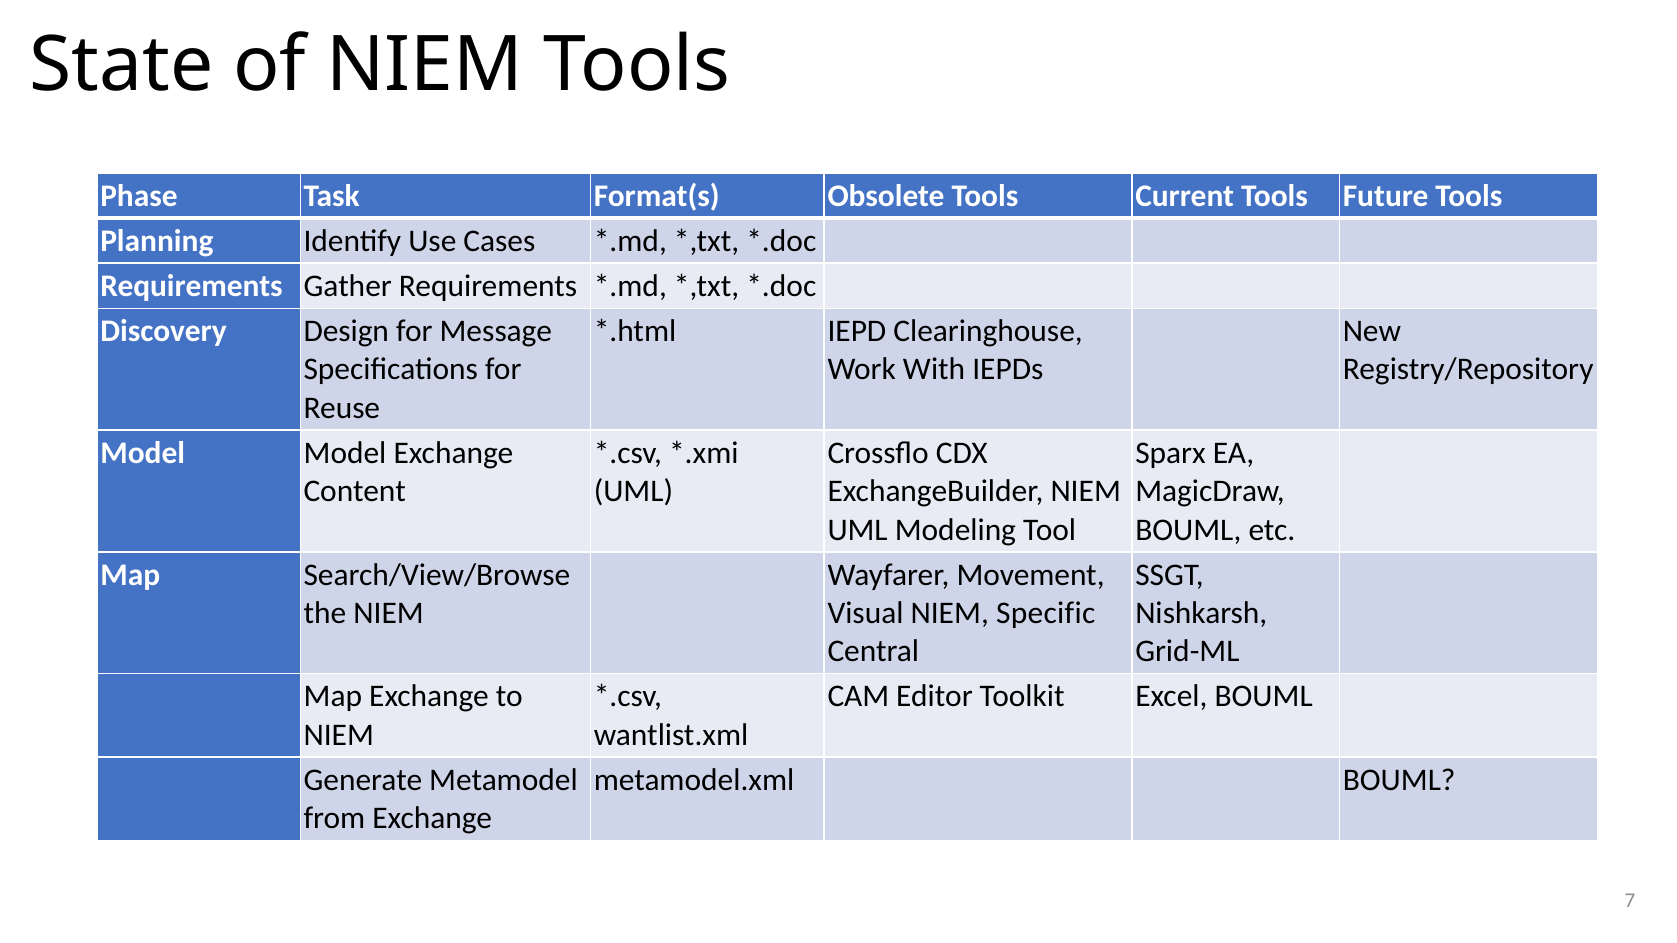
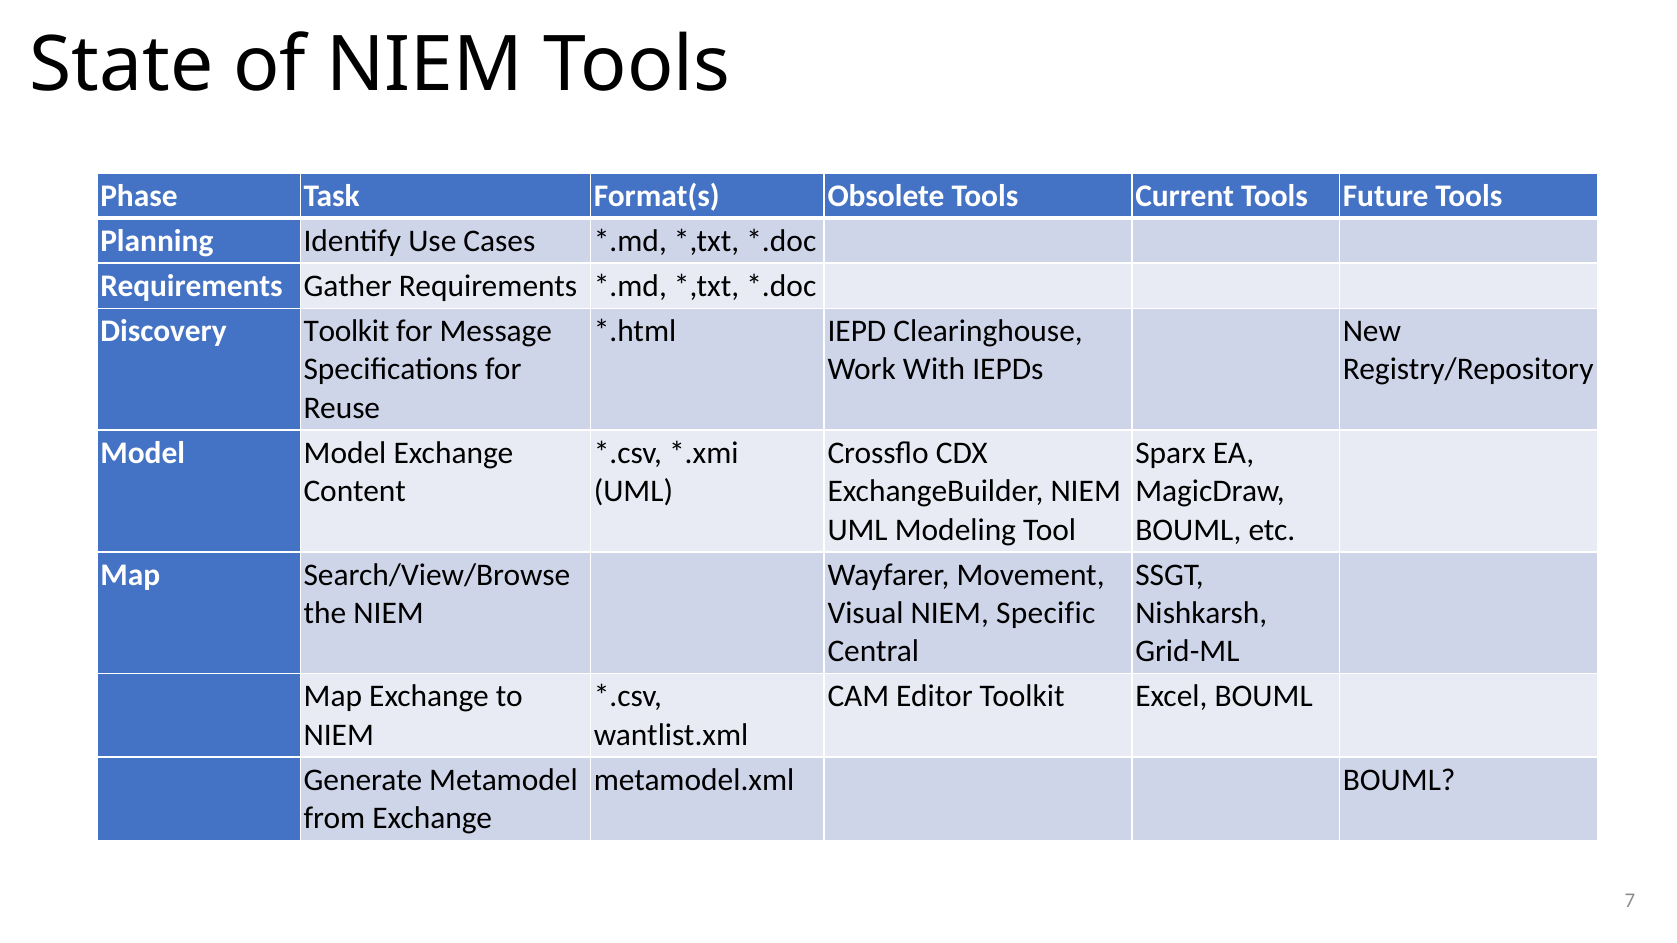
Discovery Design: Design -> Toolkit (346, 331)
